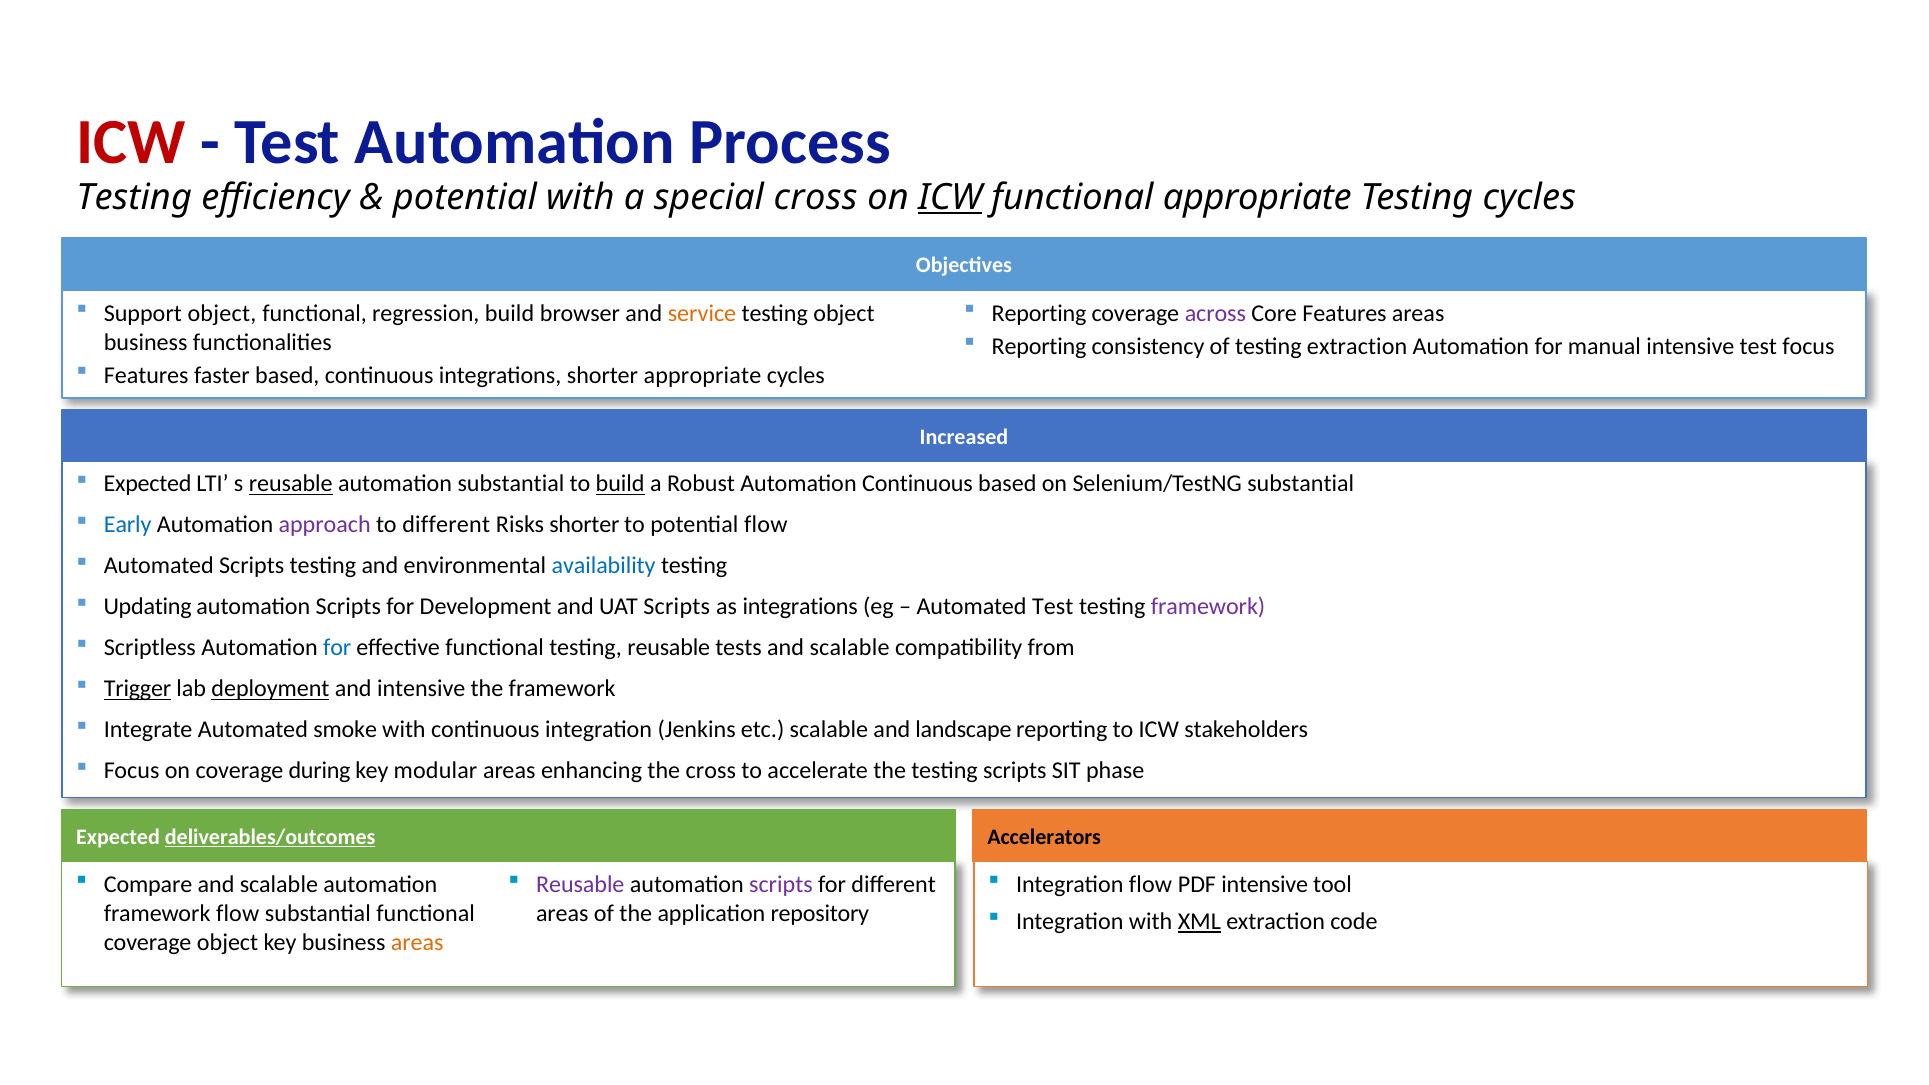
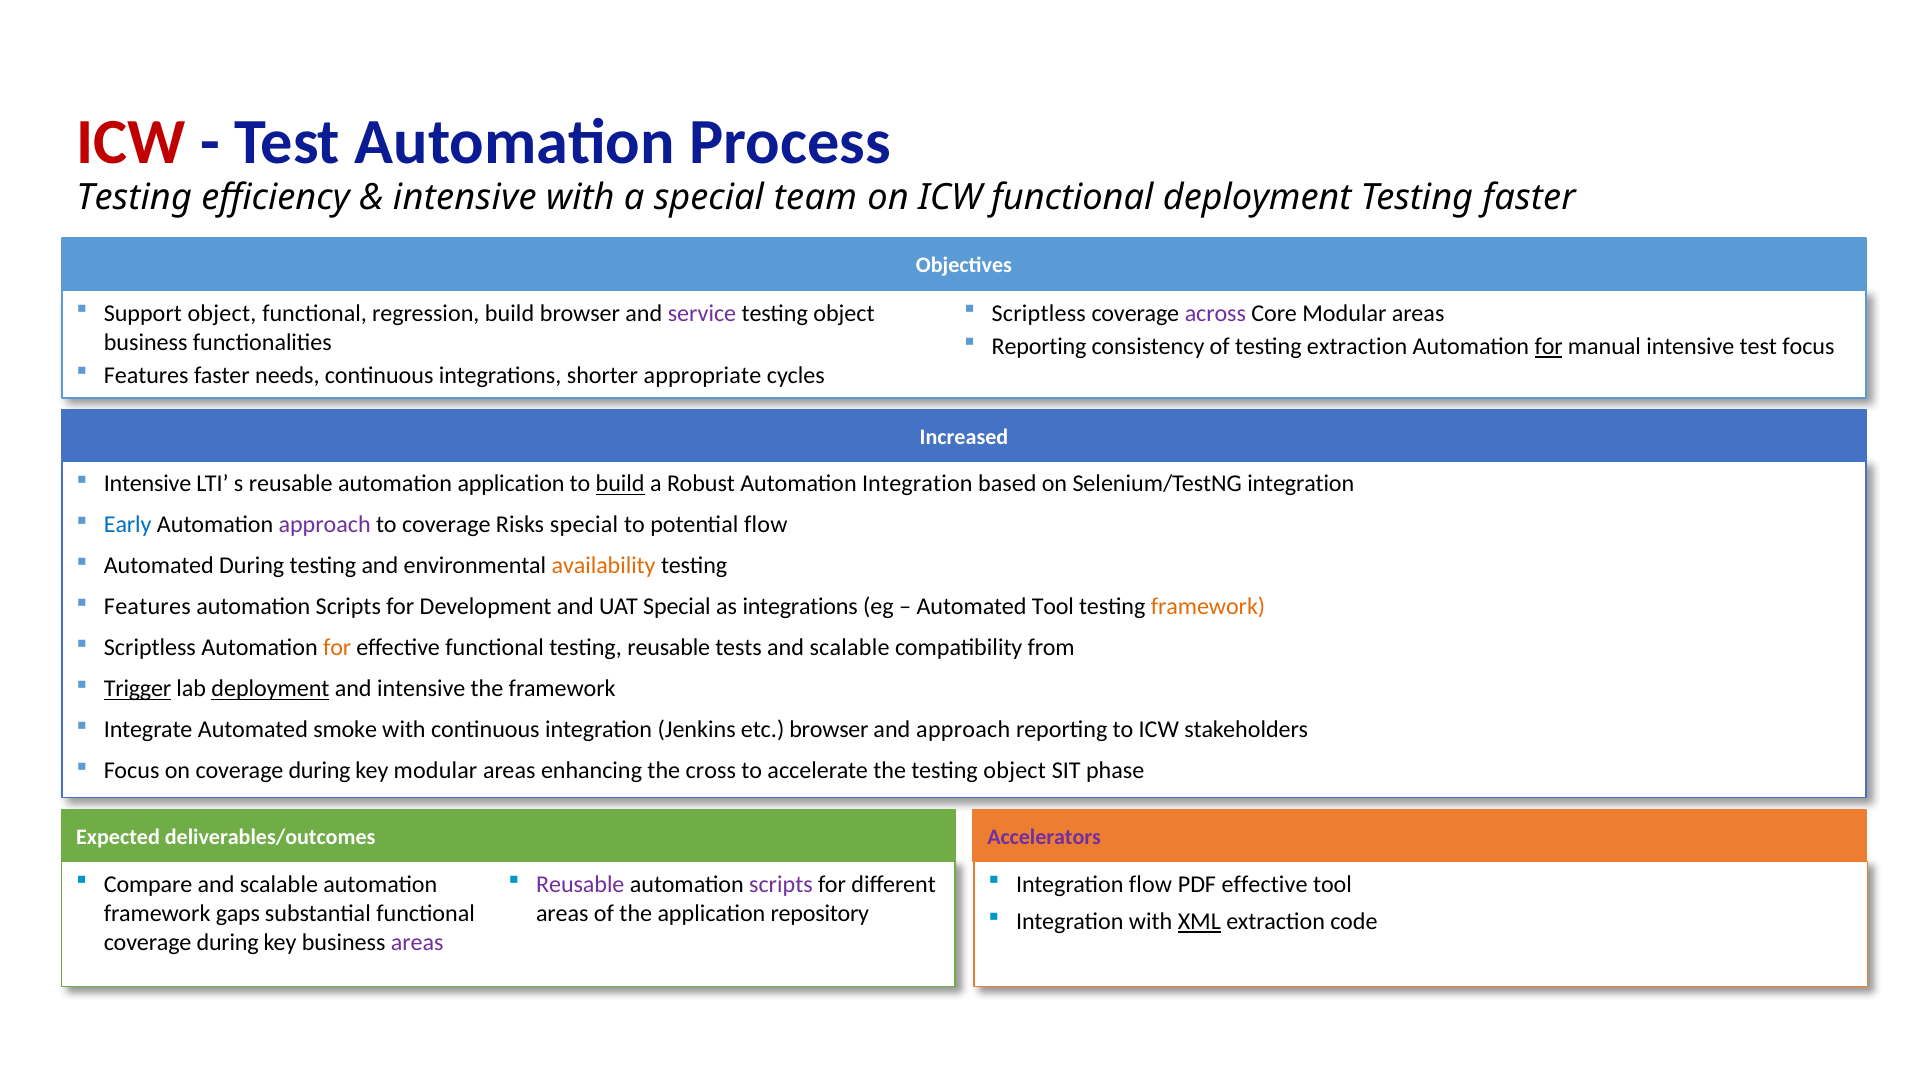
potential: potential -> intensive (465, 197)
special cross: cross -> team (815, 197)
ICW underline: present -> none (950, 197)
functional appropriate: appropriate -> deployment (1257, 197)
Testing cycles: cycles -> faster (1529, 197)
service colour: orange -> purple (702, 314)
Reporting: Reporting -> Scriptless (1039, 314)
Core Features: Features -> Modular (1344, 314)
for underline: none -> present (1549, 347)
faster based: based -> needs (287, 376)
Expected: Expected -> Intensive (148, 484)
reusable underline: present -> none (291, 484)
automation substantial: substantial -> application (511, 484)
Automation Continuous: Continuous -> Integration (917, 484)
Selenium/TestNG substantial: substantial -> integration (1301, 484)
to different: different -> coverage (446, 525)
Risks shorter: shorter -> special (584, 525)
Automated Scripts: Scripts -> During (252, 566)
availability colour: blue -> orange (604, 566)
Updating: Updating -> Features (147, 607)
UAT Scripts: Scripts -> Special (677, 607)
Automated Test: Test -> Tool (1053, 607)
framework colour: purple -> orange (1208, 607)
for colour: blue -> orange (337, 648)
etc scalable: scalable -> browser (829, 730)
and landscape: landscape -> approach (963, 730)
the testing scripts: scripts -> object (1015, 771)
deliverables/outcomes underline: present -> none (270, 837)
Accelerators colour: black -> purple (1044, 837)
PDF intensive: intensive -> effective (1265, 885)
framework flow: flow -> gaps (238, 914)
object: object -> during (228, 943)
areas colour: orange -> purple (417, 943)
